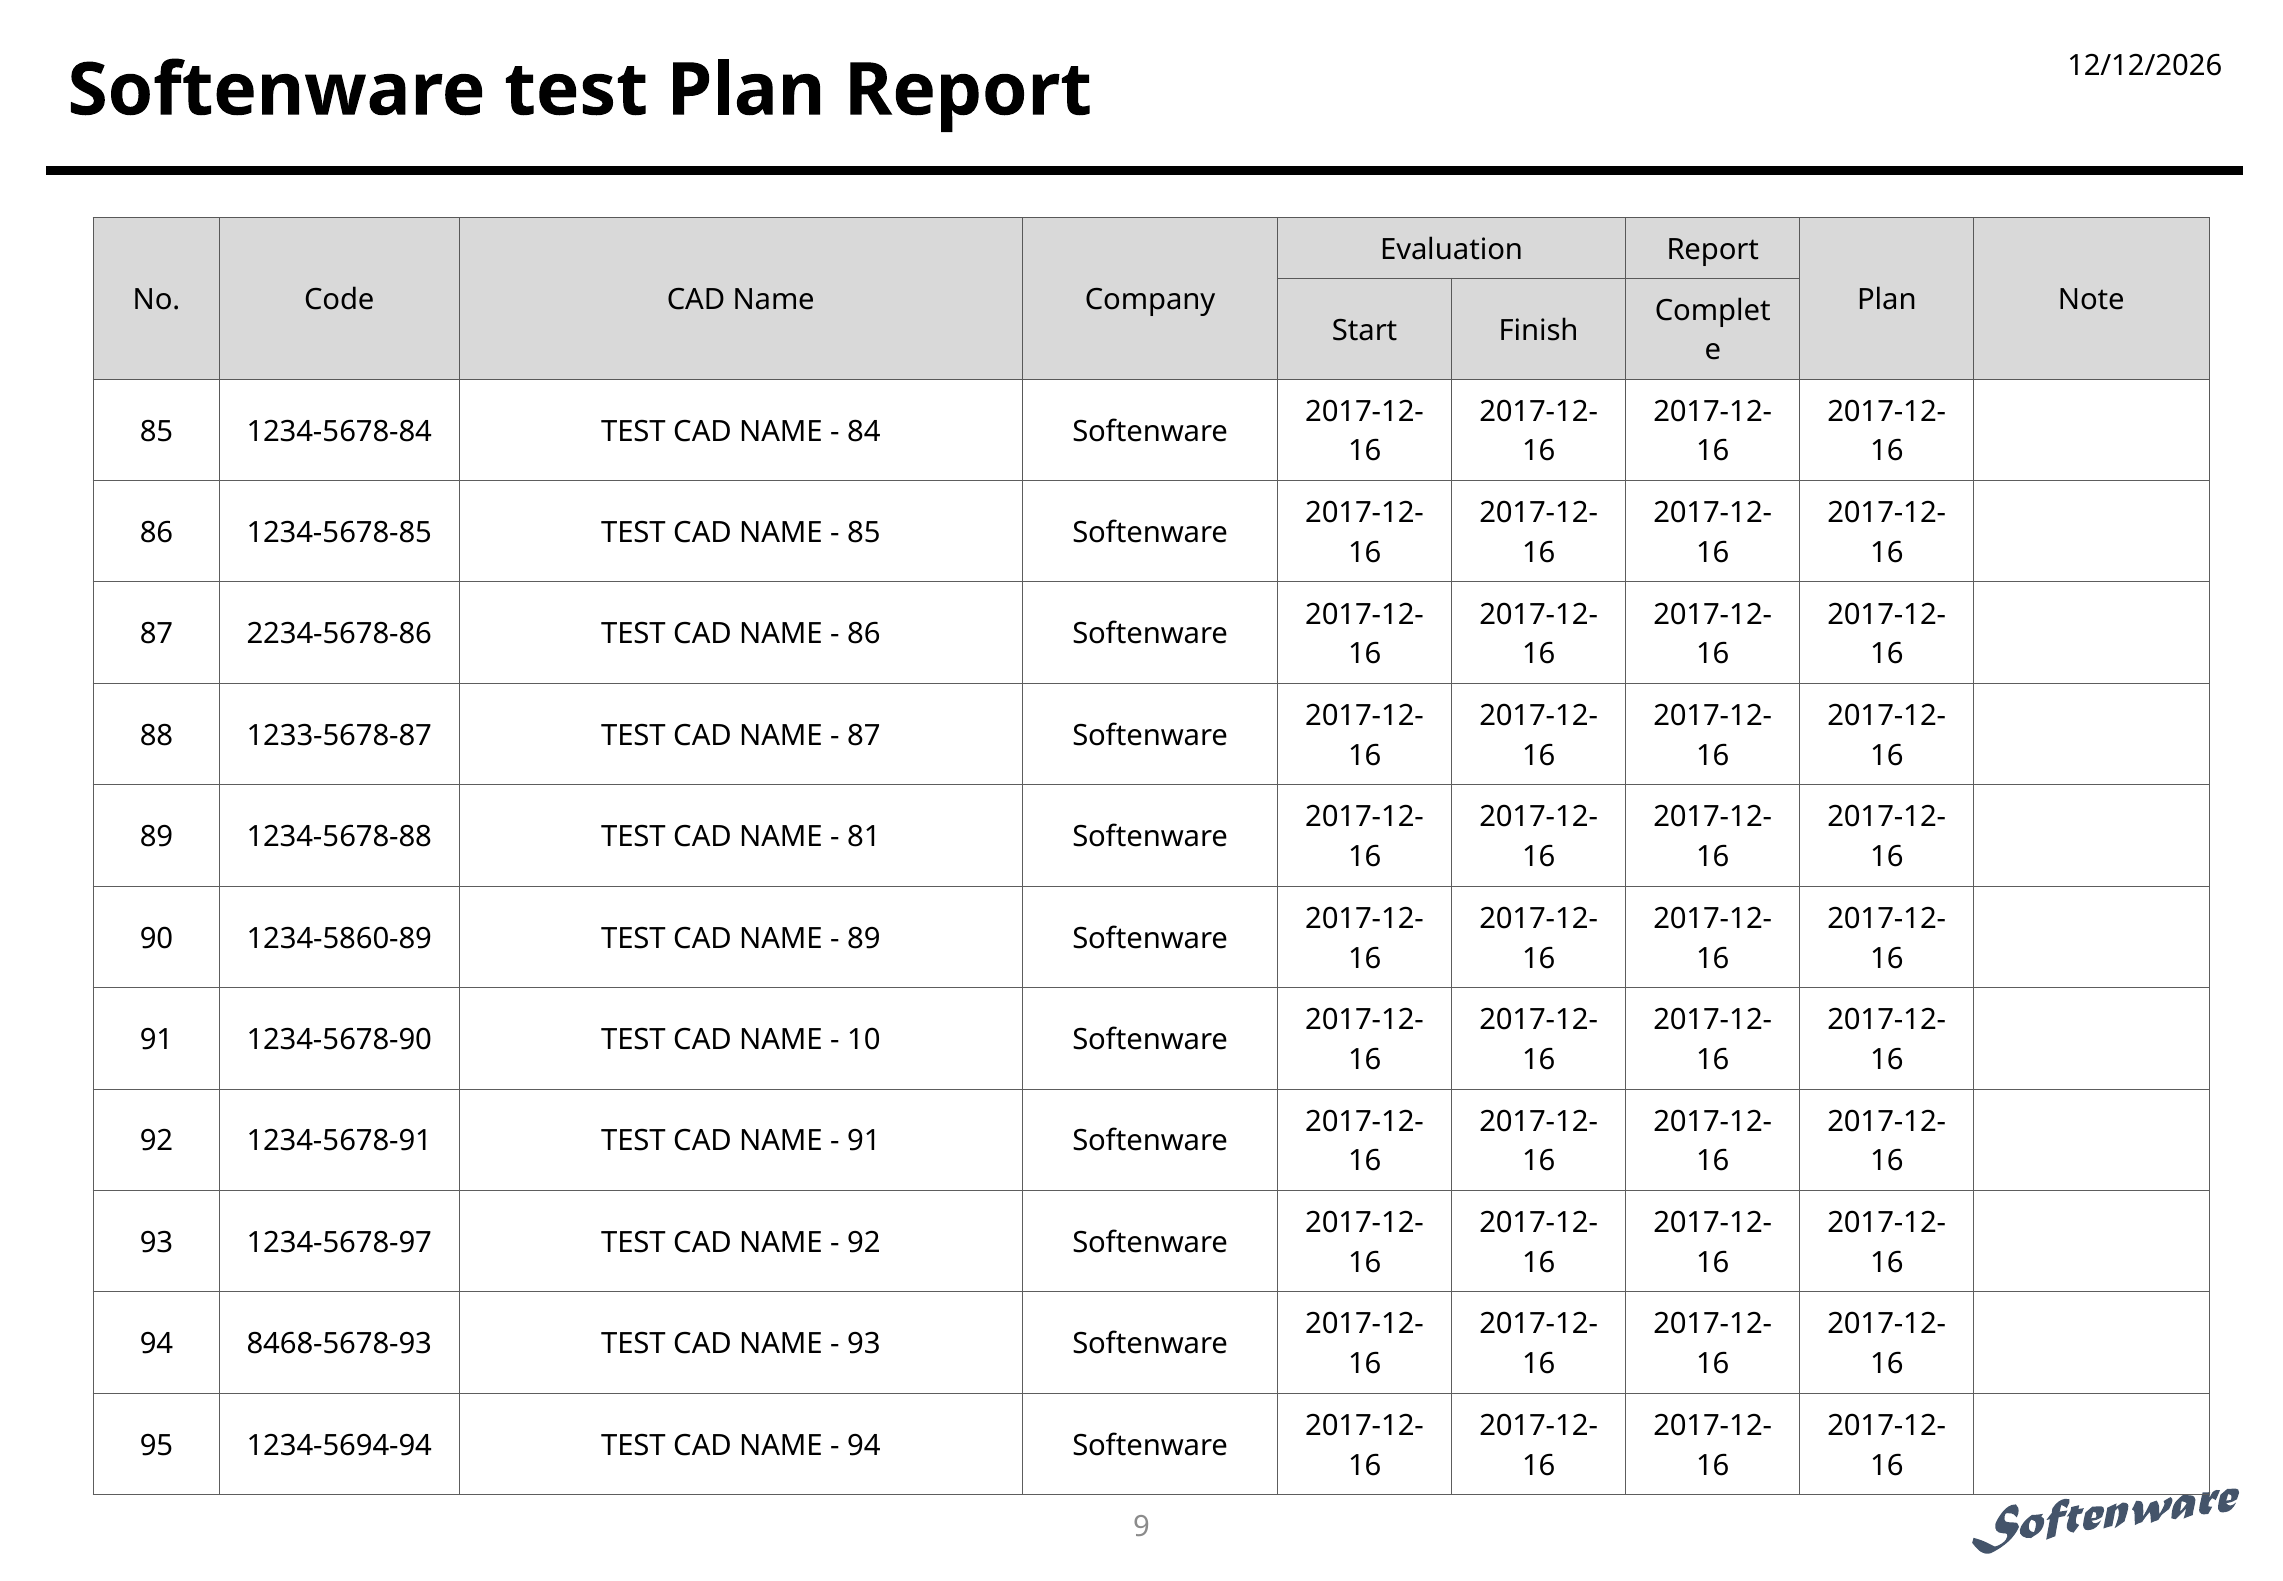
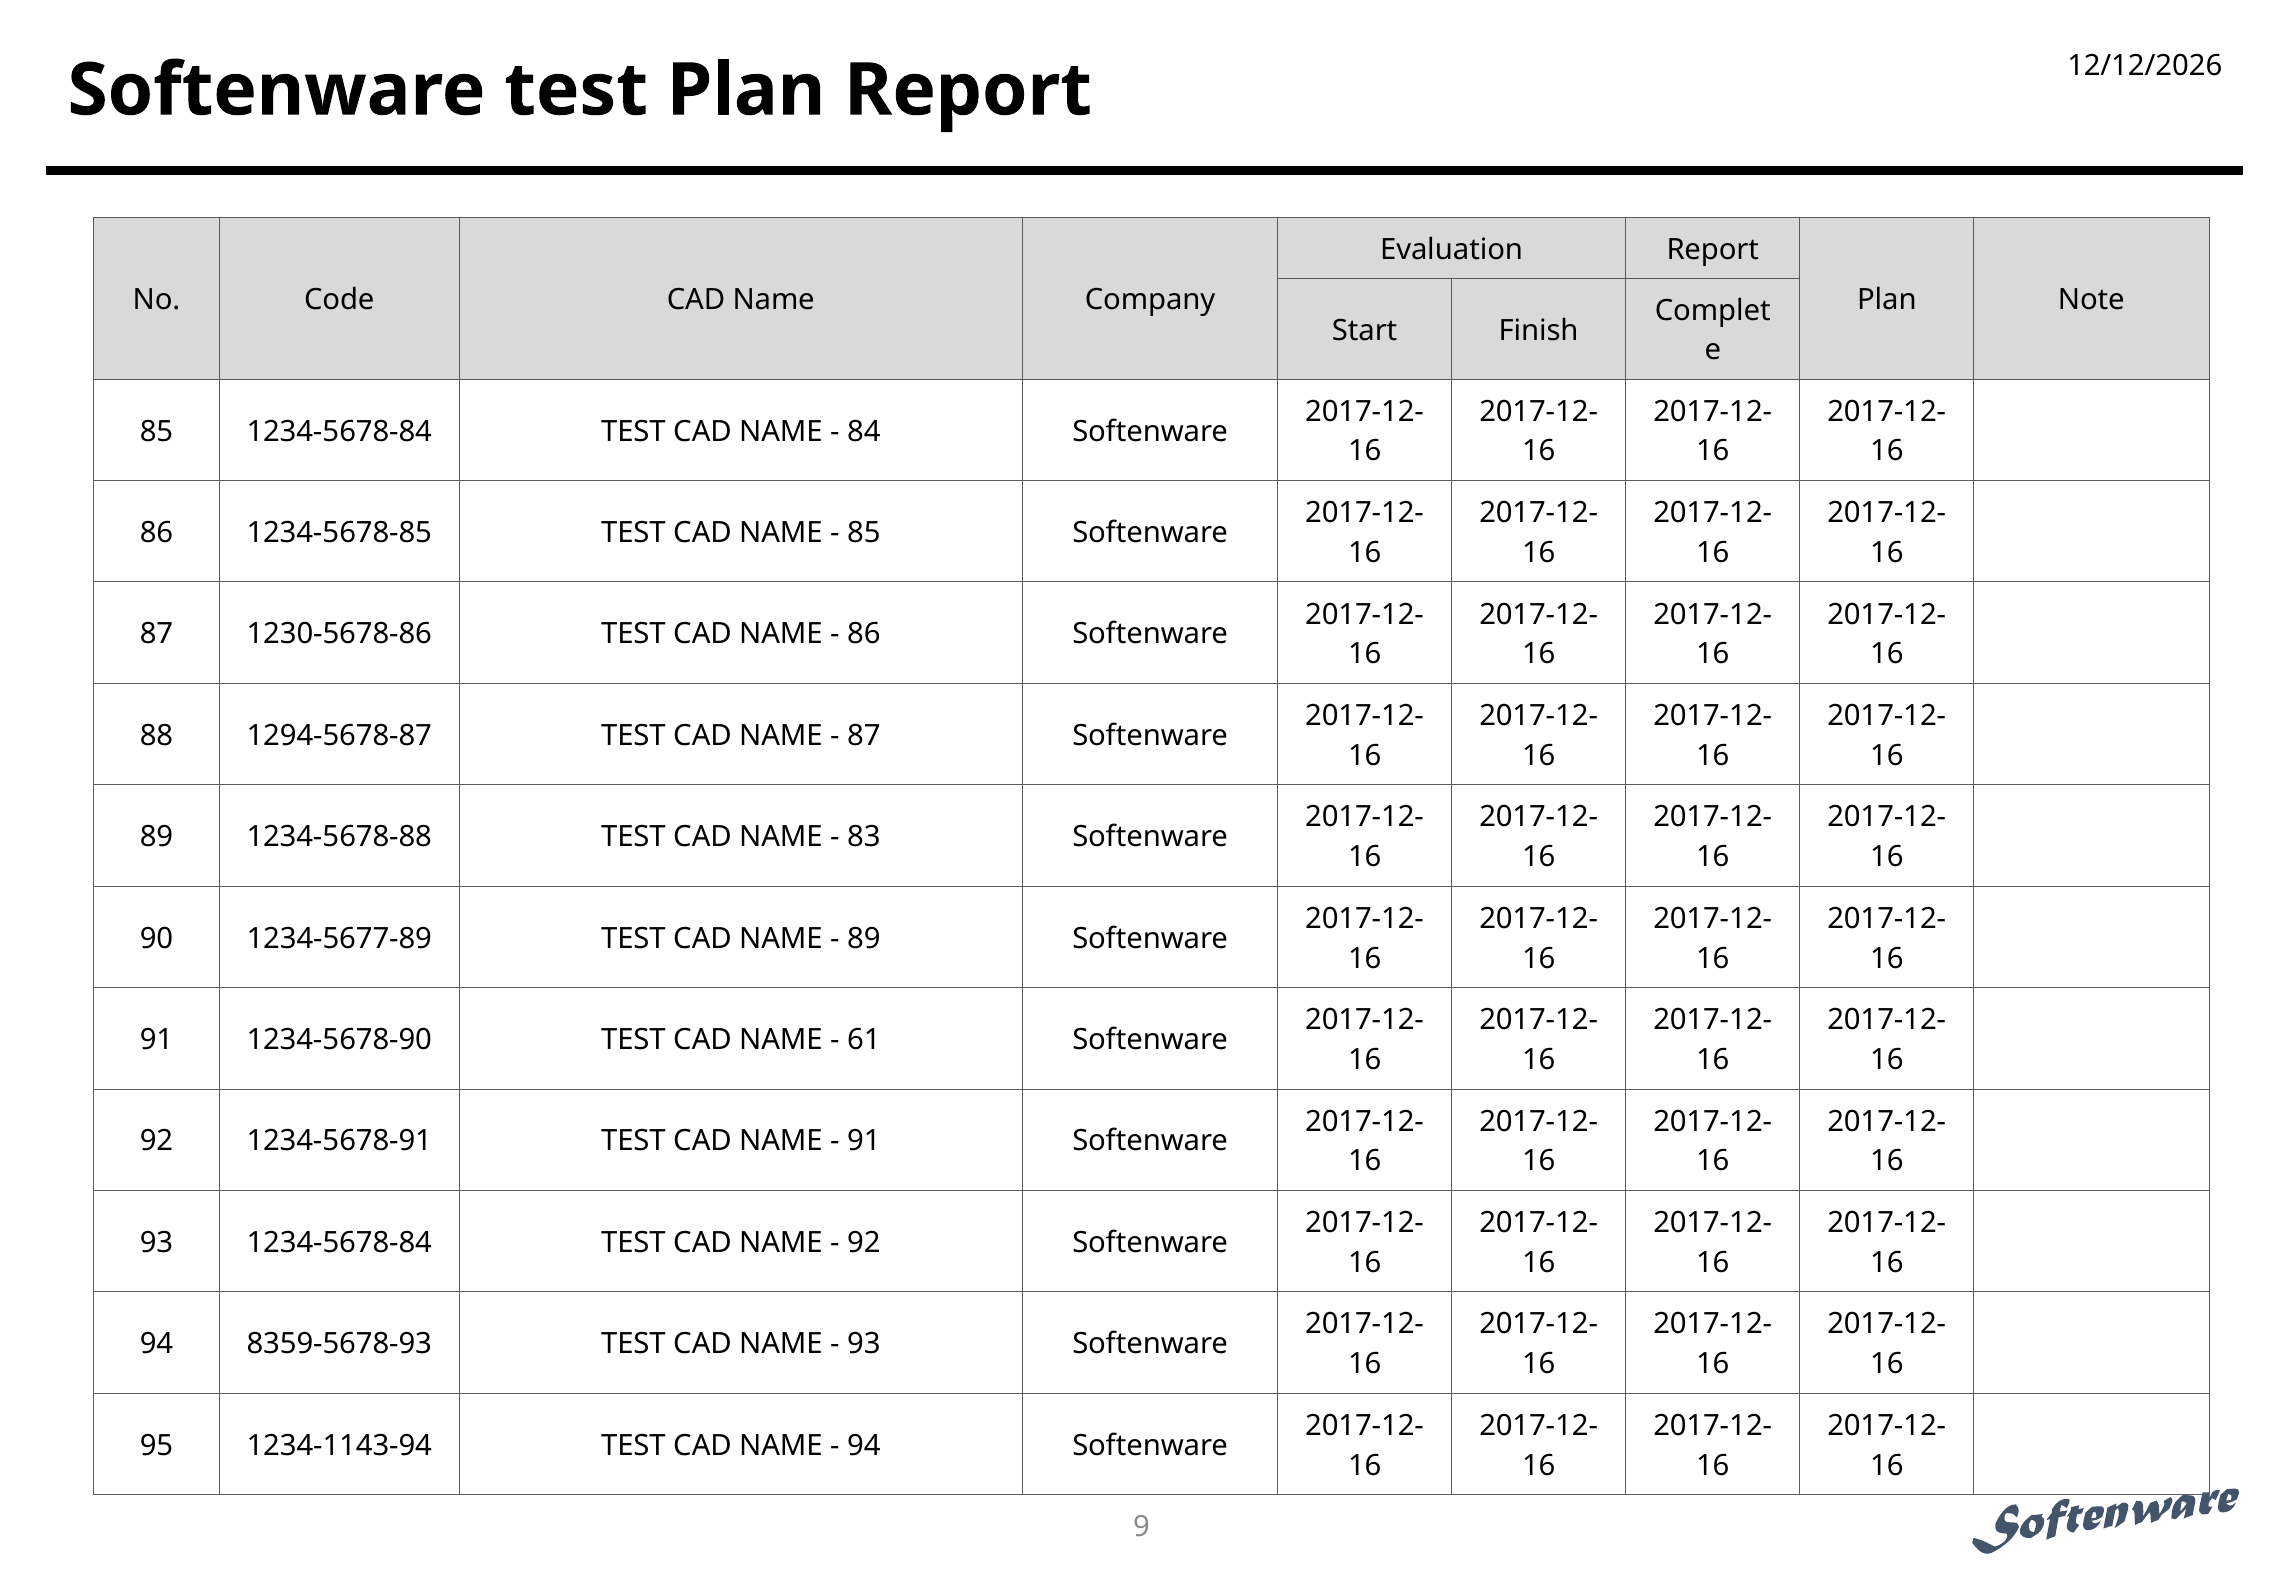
2234-5678-86: 2234-5678-86 -> 1230-5678-86 (339, 634)
1233-5678-87: 1233-5678-87 -> 1294-5678-87 (339, 735)
81: 81 -> 83 (864, 837)
1234-5860-89: 1234-5860-89 -> 1234-5677-89 (339, 938)
10: 10 -> 61 (864, 1040)
93 1234-5678-97: 1234-5678-97 -> 1234-5678-84 (339, 1242)
8468-5678-93: 8468-5678-93 -> 8359-5678-93 (339, 1344)
1234-5694-94: 1234-5694-94 -> 1234-1143-94 (339, 1445)
